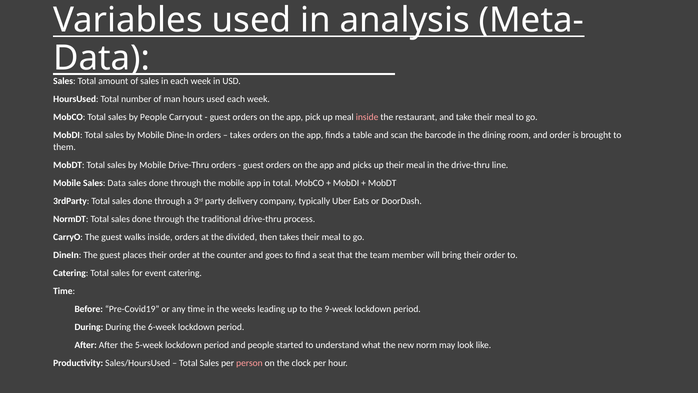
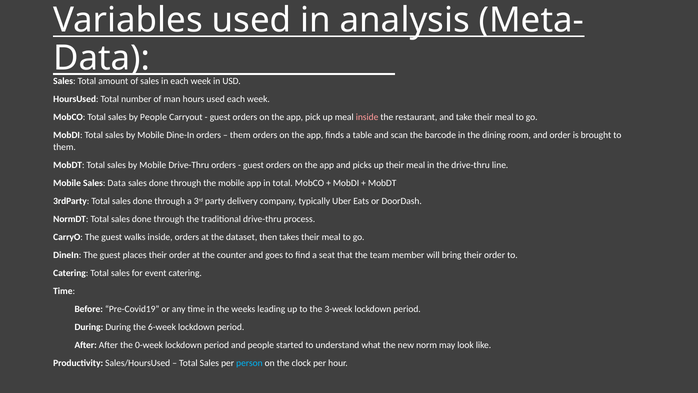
takes: takes -> them (240, 135)
divided: divided -> dataset (242, 237)
9-week: 9-week -> 3-week (338, 309)
5-week: 5-week -> 0-week (149, 345)
person colour: pink -> light blue (249, 363)
